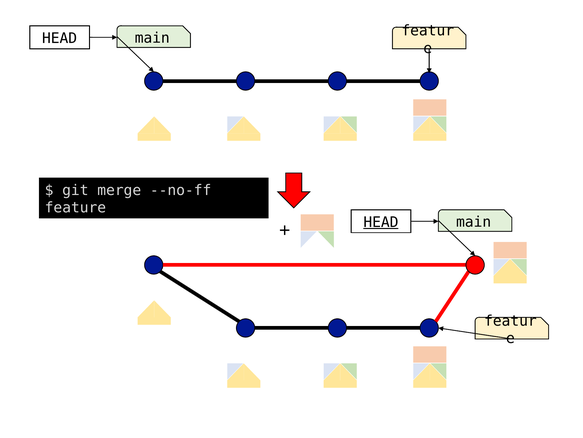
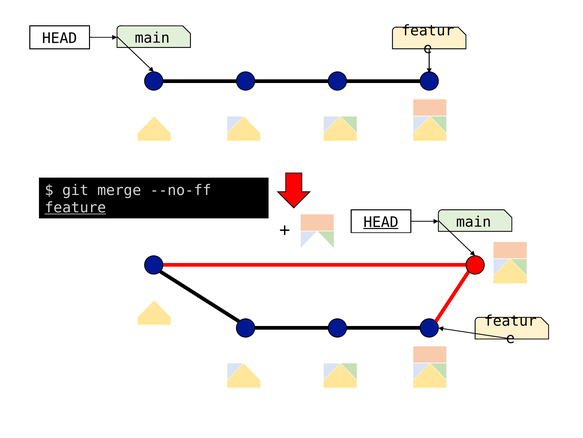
feature underline: none -> present (75, 207)
